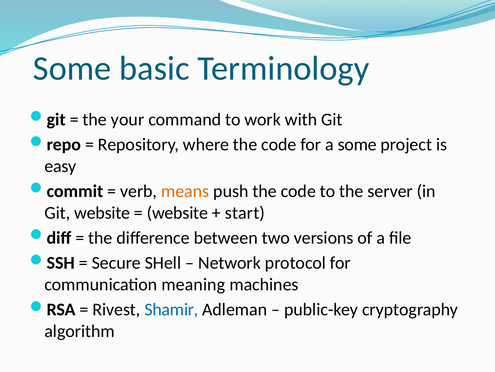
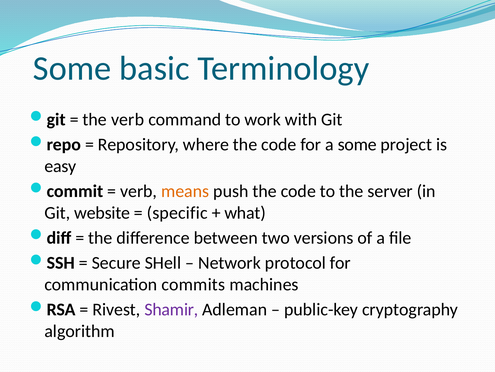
the your: your -> verb (128, 119)
website: website -> specific (177, 212)
start: start -> what (245, 212)
meaning: meaning -> commits (193, 284)
Shamir colour: blue -> purple (171, 309)
